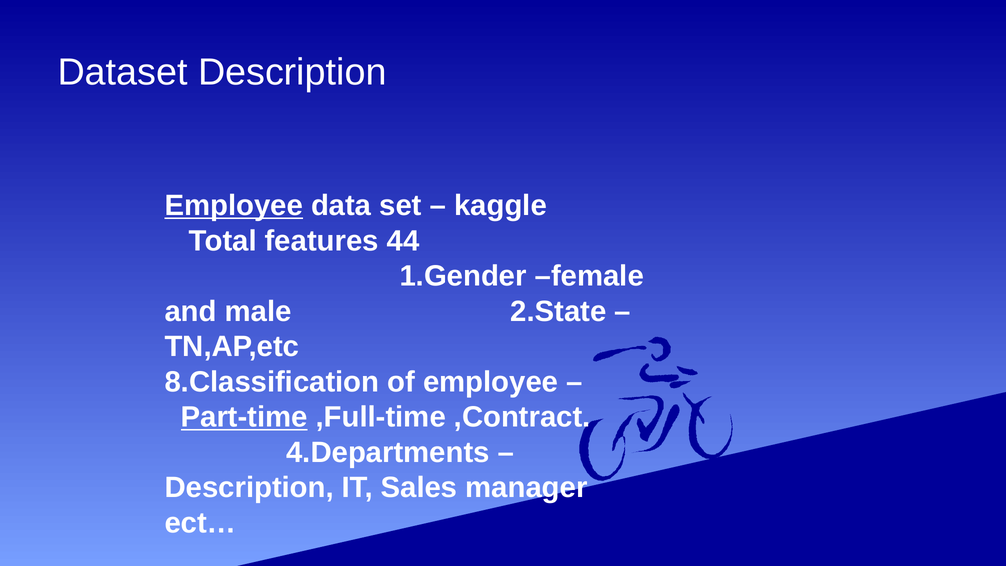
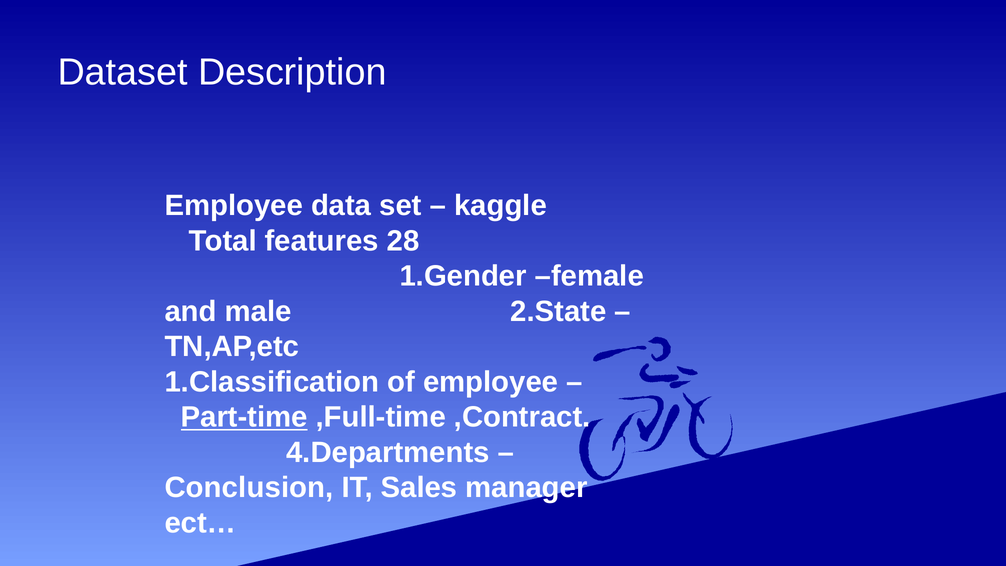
Employee underline: present -> none (234, 206)
44: 44 -> 28 (403, 241)
8.Classification: 8.Classification -> 1.Classification (272, 382)
Description: Description -> Conclusion (249, 488)
